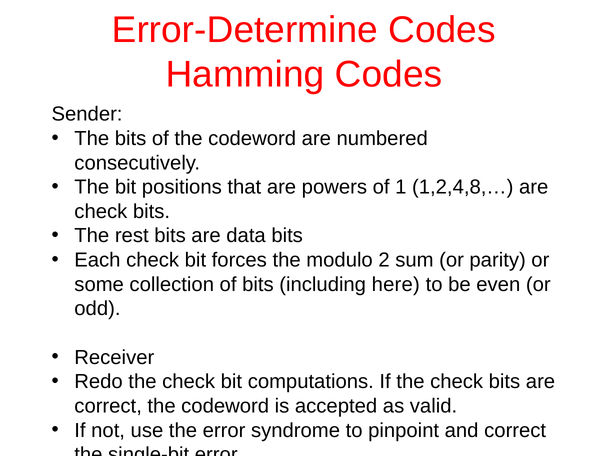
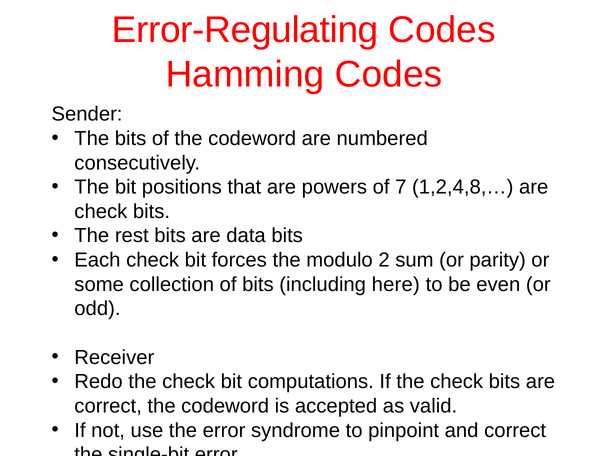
Error-Determine: Error-Determine -> Error-Regulating (245, 30)
1: 1 -> 7 (401, 187)
